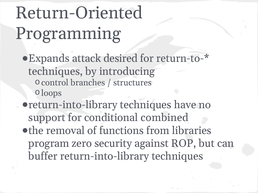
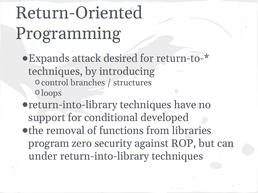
combined: combined -> developed (165, 118)
buffer: buffer -> under (43, 157)
